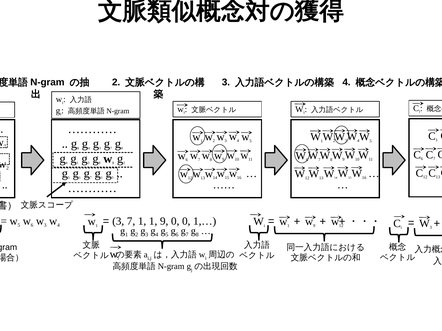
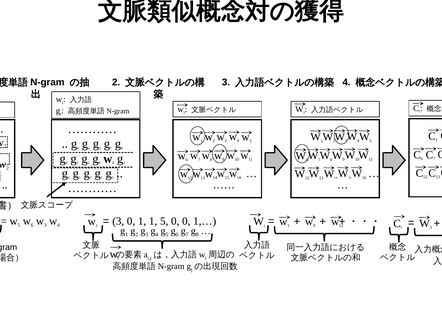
3 7: 7 -> 0 (131, 222)
1 9: 9 -> 5 (164, 222)
